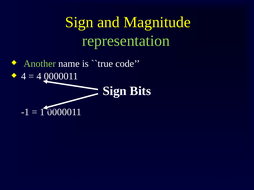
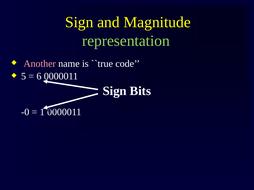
Another colour: light green -> pink (40, 64)
4: 4 -> 5 (24, 76)
4: 4 -> 6 (39, 76)
-1: -1 -> -0 (25, 112)
